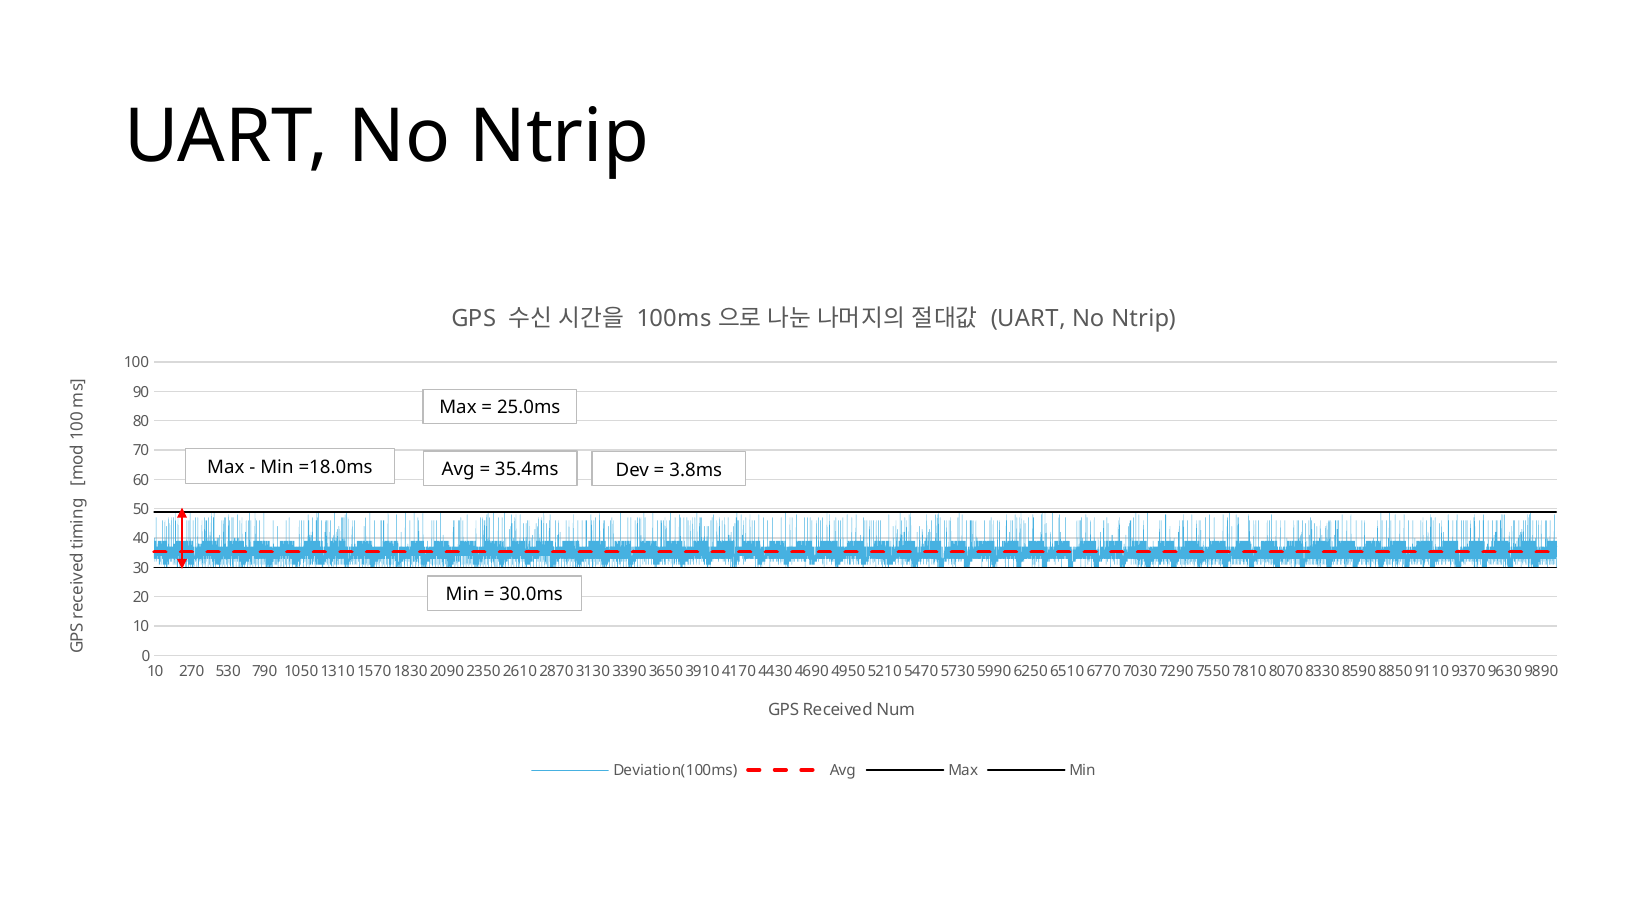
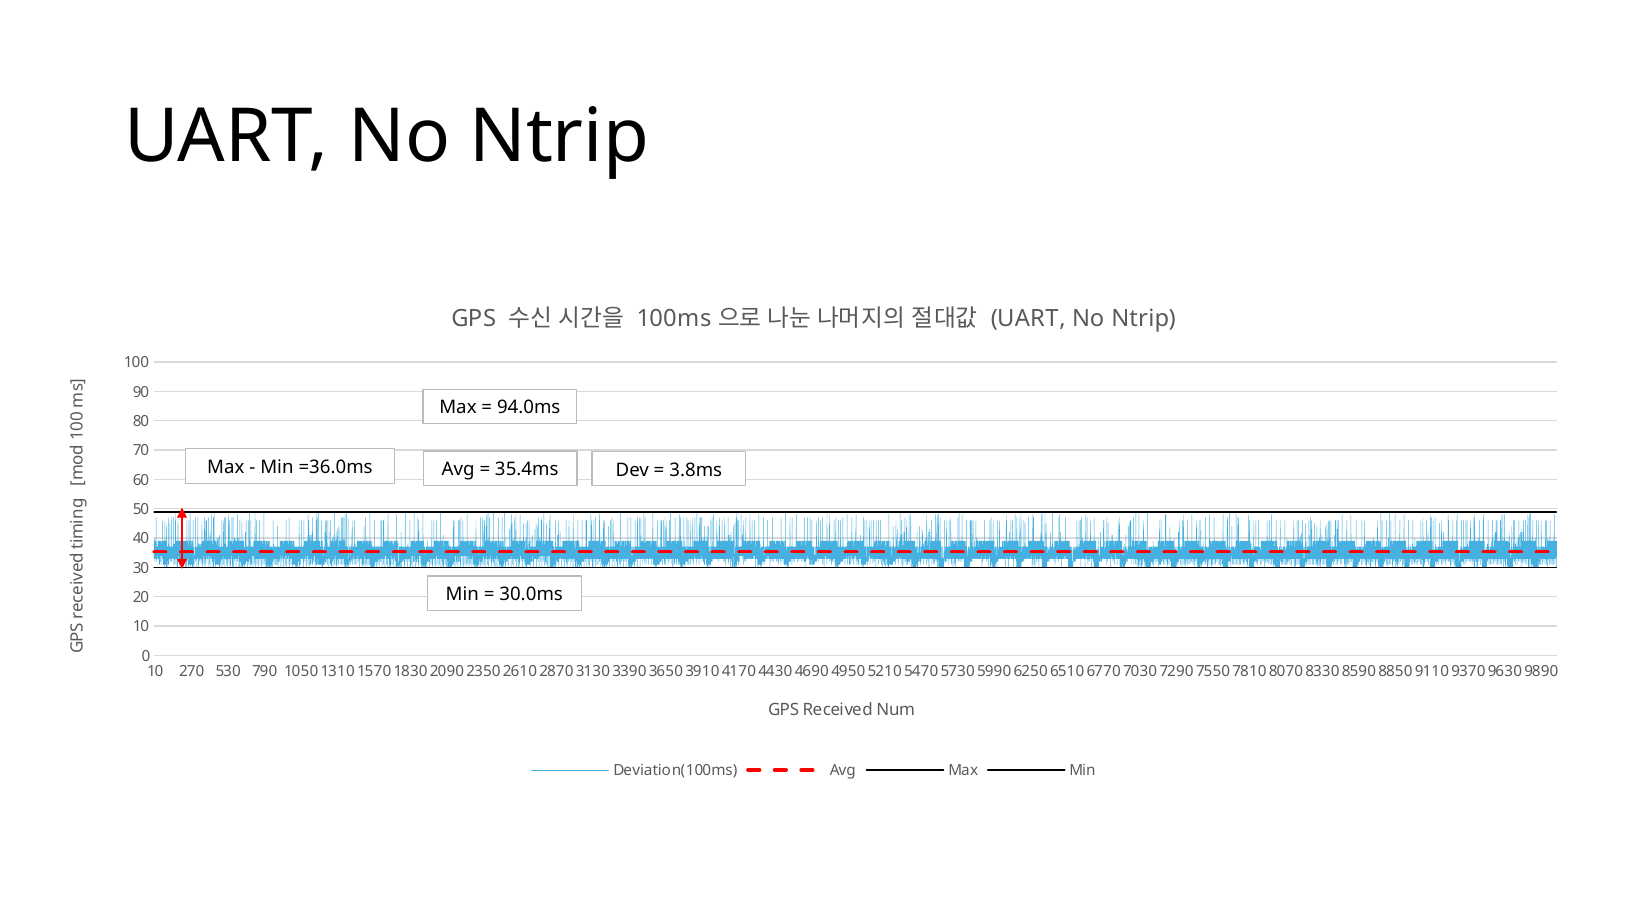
25.0ms: 25.0ms -> 94.0ms (529, 408)
=18.0ms: =18.0ms -> =36.0ms (336, 467)
